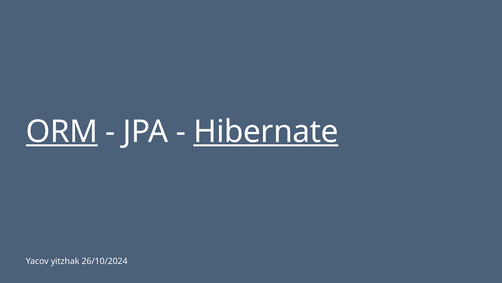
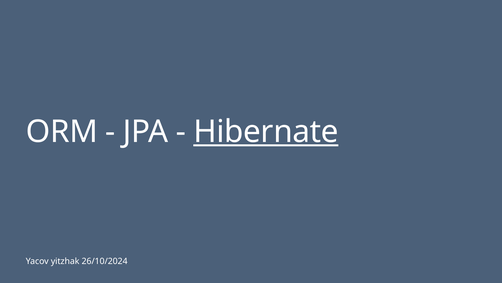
ORM underline: present -> none (62, 131)
